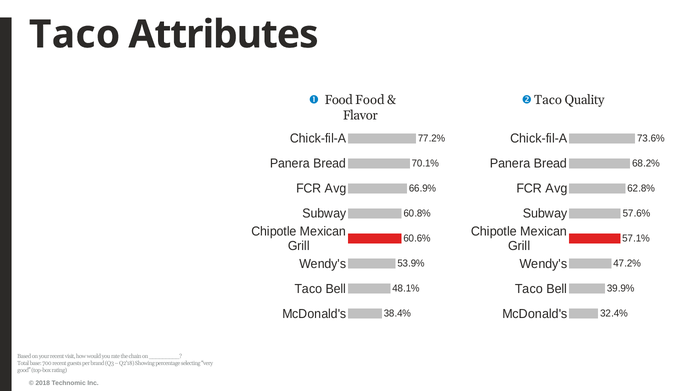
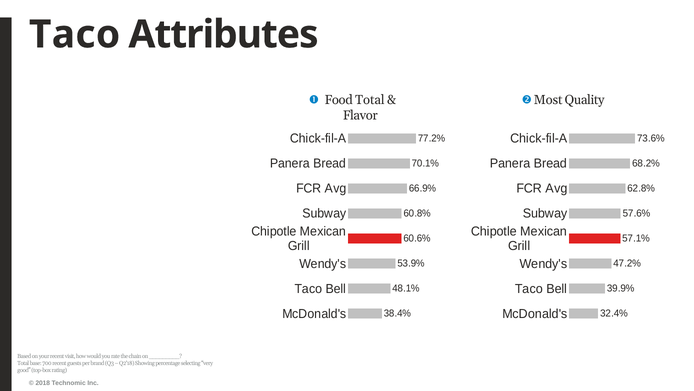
Food Food: Food -> Total (370, 100)
Taco: Taco -> Most (548, 100)
